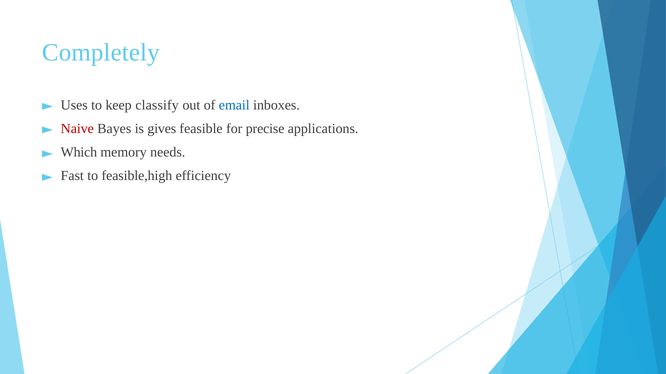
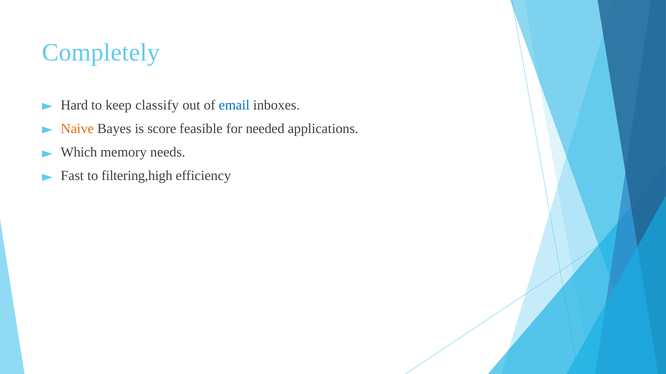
Uses: Uses -> Hard (74, 105)
Naive colour: red -> orange (77, 129)
gives: gives -> score (162, 129)
precise: precise -> needed (265, 129)
feasible,high: feasible,high -> filtering,high (137, 176)
